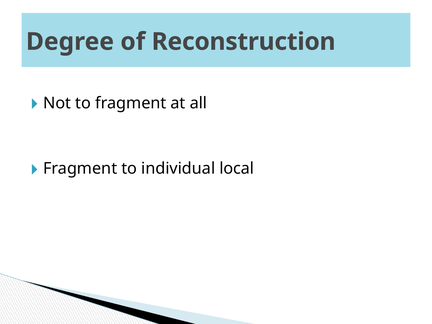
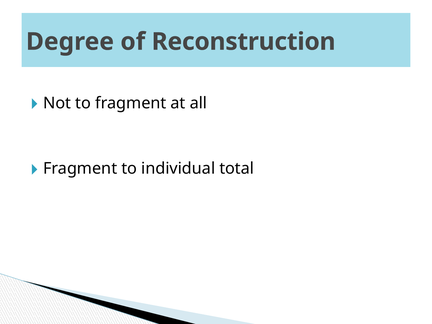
local: local -> total (237, 169)
